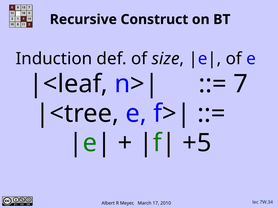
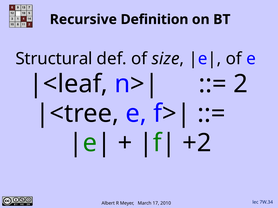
Construct: Construct -> Definition (154, 20)
Induction: Induction -> Structural (54, 59)
7: 7 -> 2 (241, 84)
+5: +5 -> +2 (197, 143)
